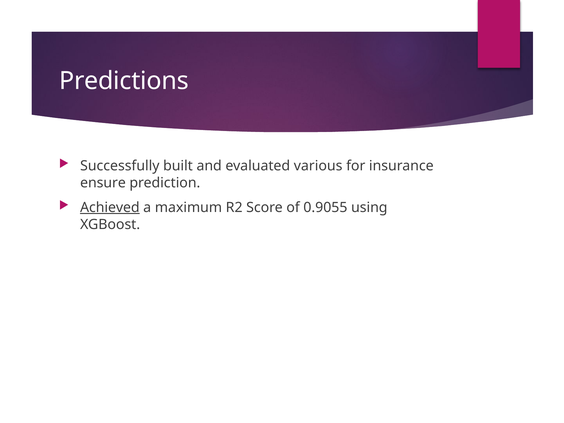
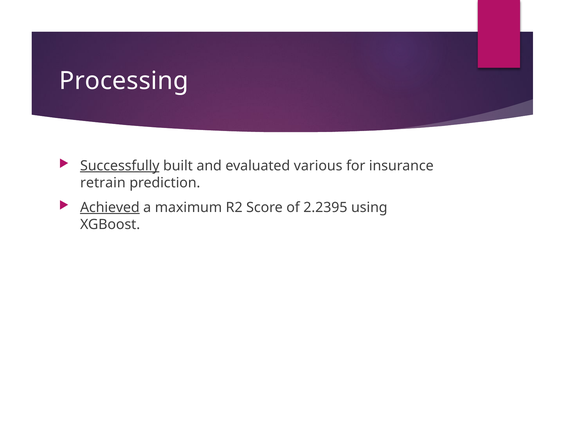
Predictions: Predictions -> Processing (124, 81)
Successfully underline: none -> present (120, 166)
ensure: ensure -> retrain (103, 183)
0.9055: 0.9055 -> 2.2395 (325, 207)
